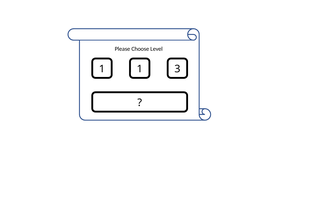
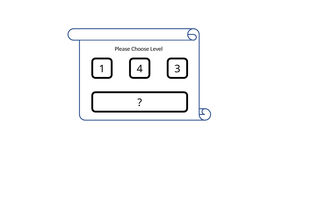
1 1: 1 -> 4 (140, 69)
